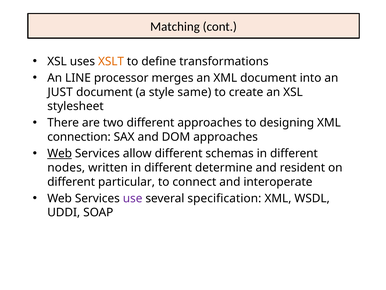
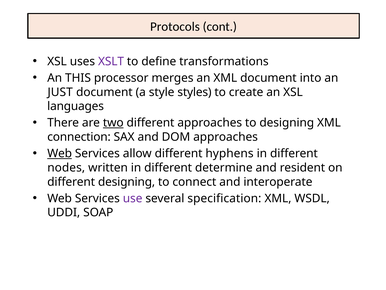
Matching: Matching -> Protocols (175, 27)
XSLT colour: orange -> purple (111, 61)
LINE: LINE -> THIS (78, 78)
same: same -> styles (194, 92)
stylesheet: stylesheet -> languages (76, 106)
two underline: none -> present (113, 123)
schemas: schemas -> hyphens (229, 153)
different particular: particular -> designing (127, 182)
